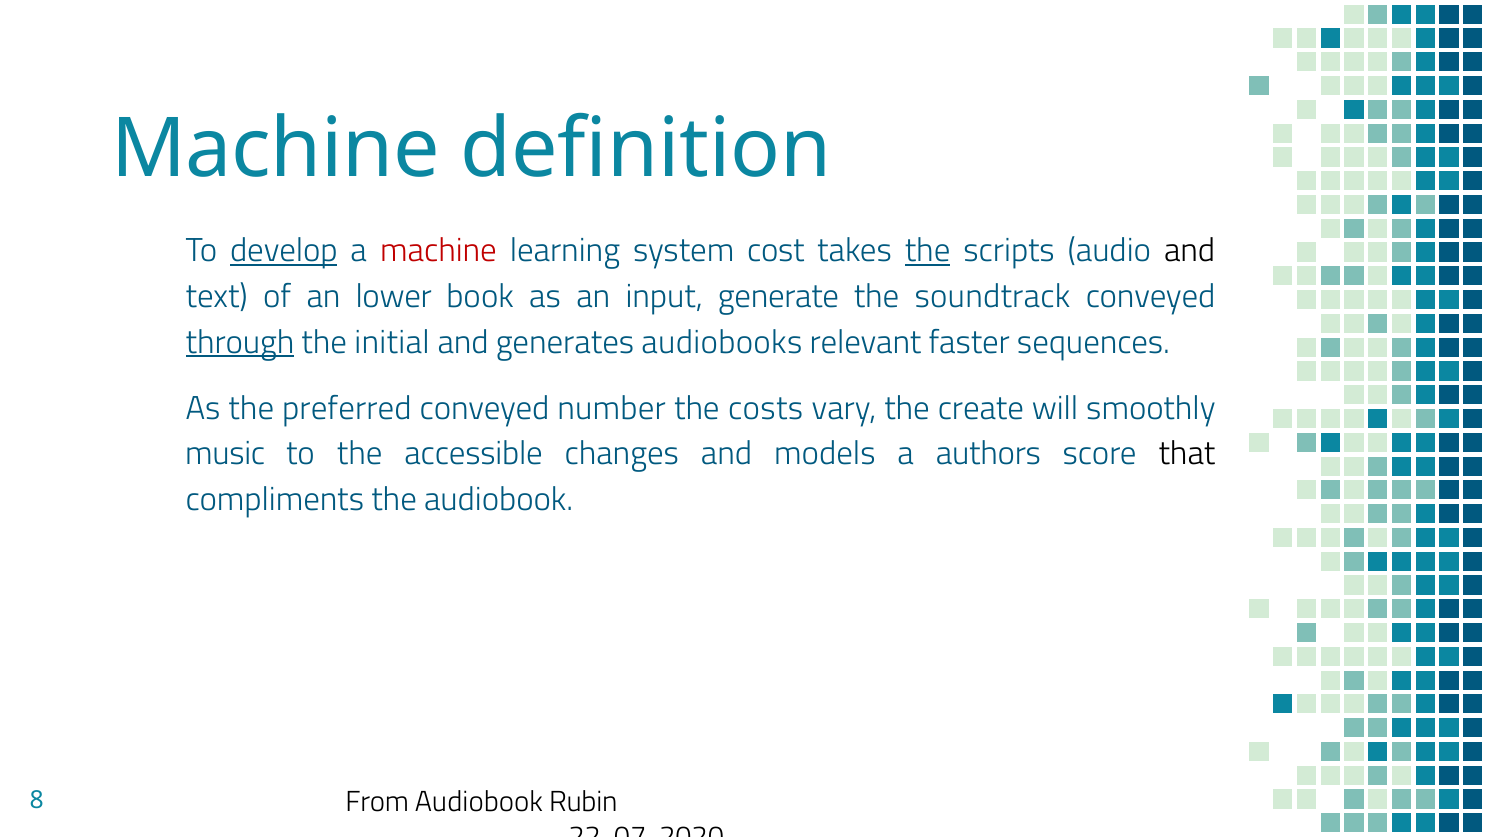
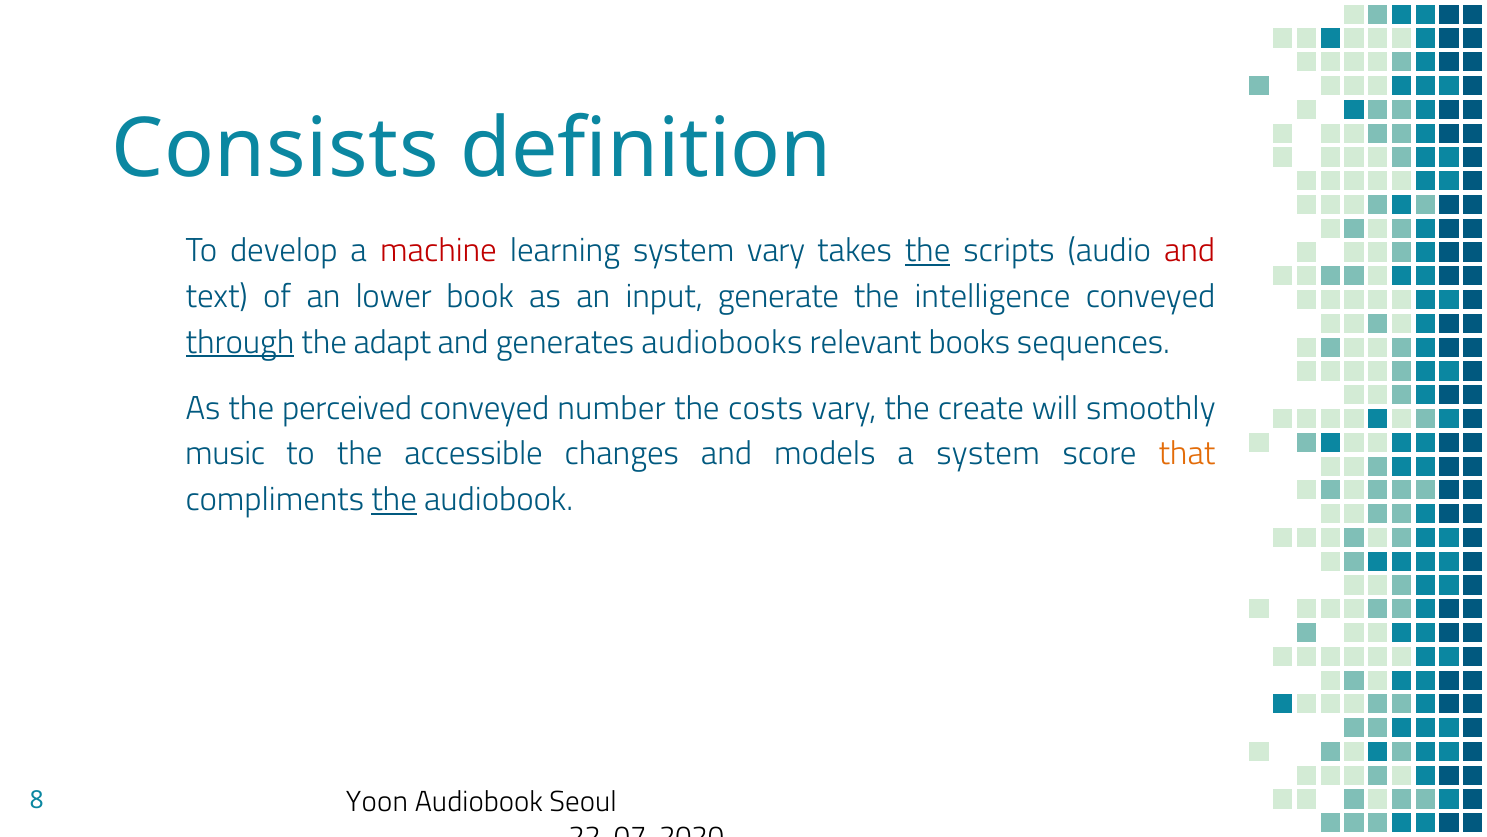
Machine: Machine -> Consists (275, 149)
develop underline: present -> none (284, 251)
system cost: cost -> vary (776, 251)
and colour: black -> red (1190, 251)
soundtrack: soundtrack -> intelligence (993, 296)
initial: initial -> adapt (392, 342)
faster: faster -> books (969, 342)
preferred: preferred -> perceived (347, 408)
a authors: authors -> system (988, 454)
that colour: black -> orange (1187, 454)
the underline: none -> present (394, 499)
From: From -> Yoon (377, 802)
Rubin: Rubin -> Seoul (583, 802)
